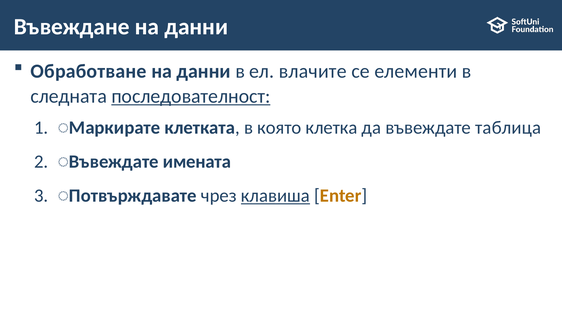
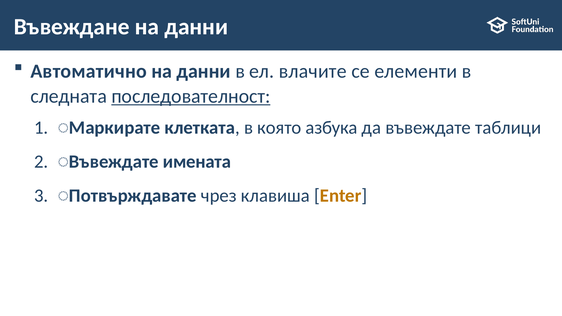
Обработване: Обработване -> Автоматично (89, 71)
клетка: клетка -> азбука (332, 128)
таблица: таблица -> таблици (508, 128)
клавиша underline: present -> none (275, 196)
